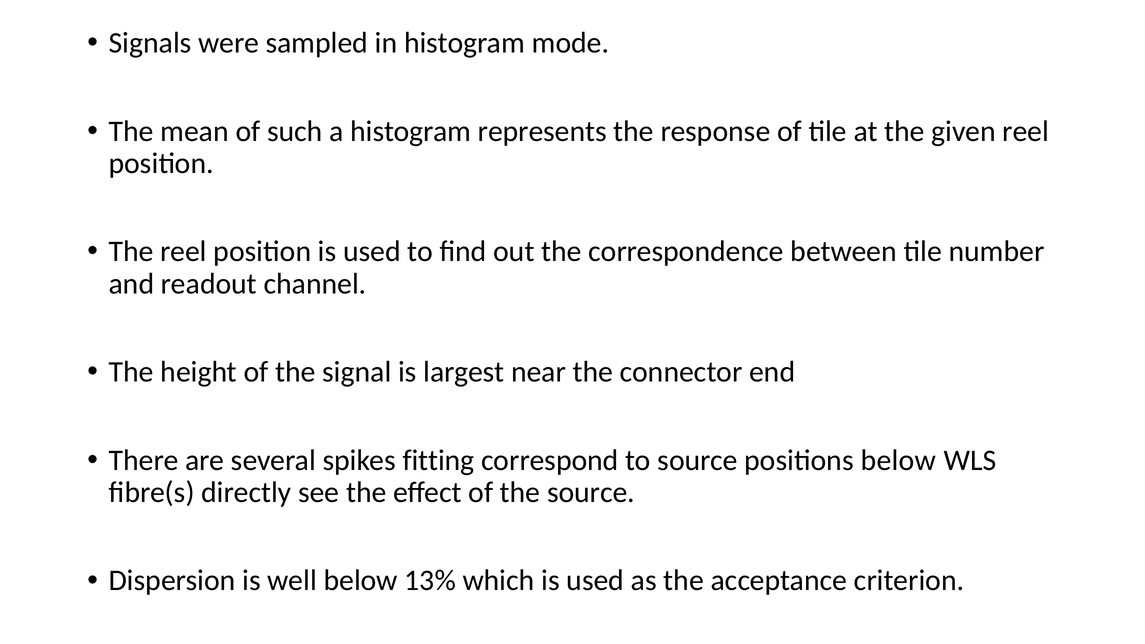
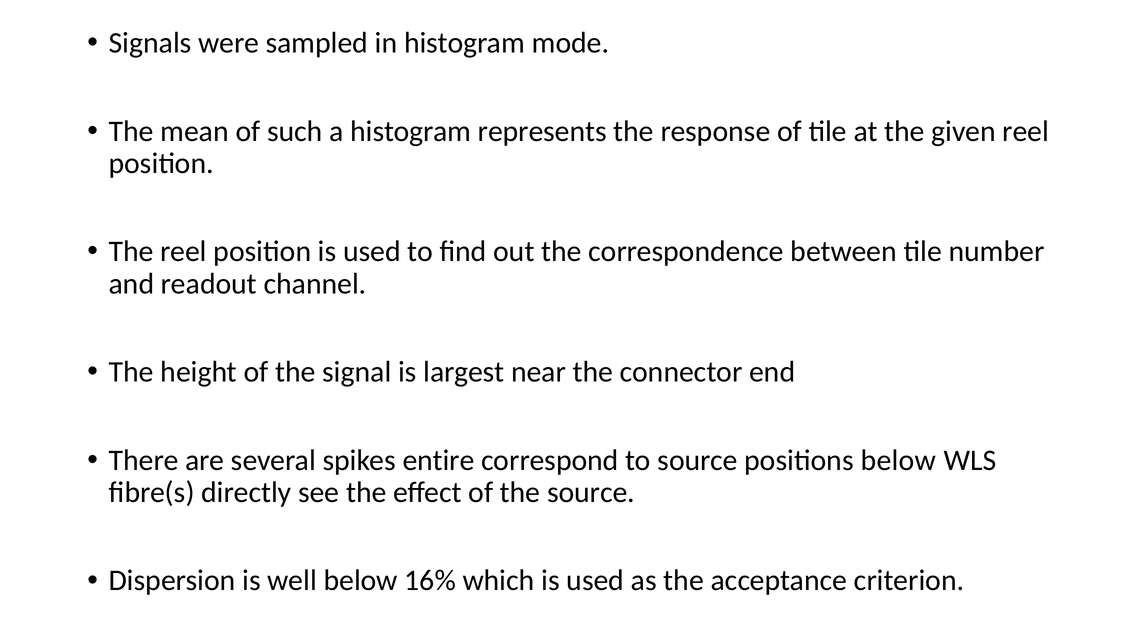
fitting: fitting -> entire (439, 460)
13%: 13% -> 16% (430, 581)
